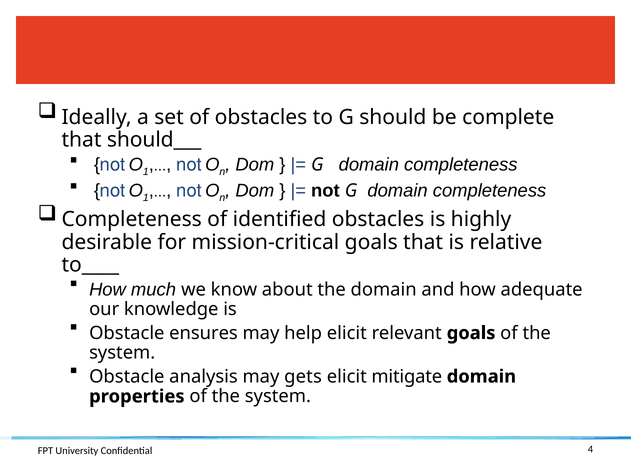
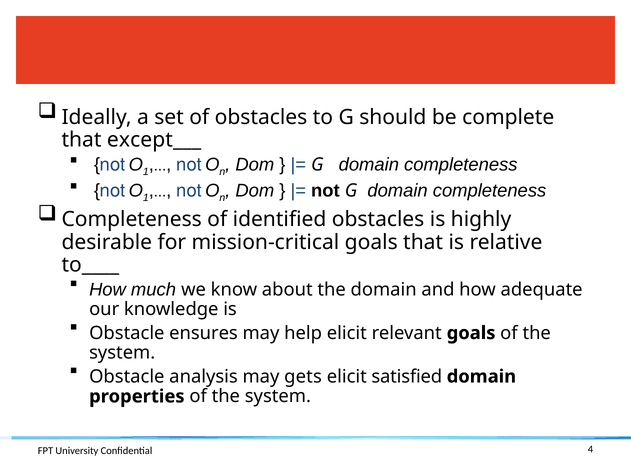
should___: should___ -> except___ (154, 140)
mitigate: mitigate -> satisfied (407, 377)
